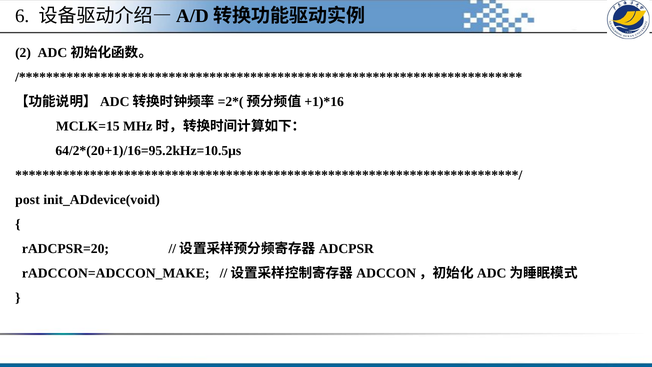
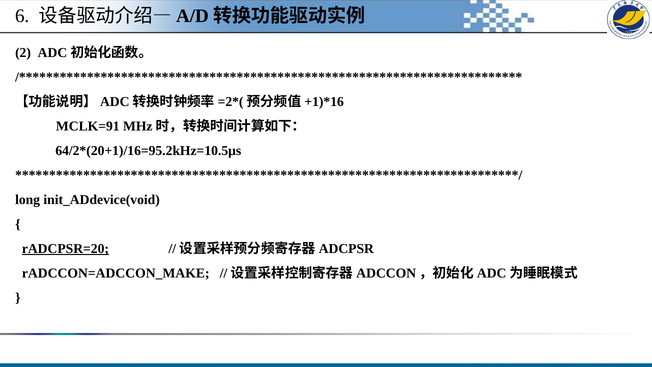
MCLK=15: MCLK=15 -> MCLK=91 (88, 126)
post: post -> long (28, 200)
rADCPSR=20 underline: none -> present (65, 248)
